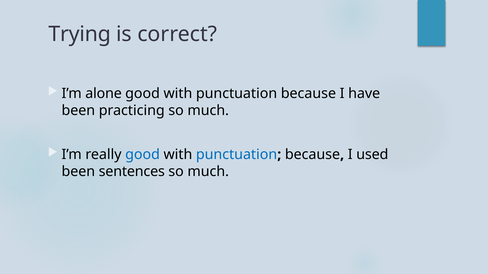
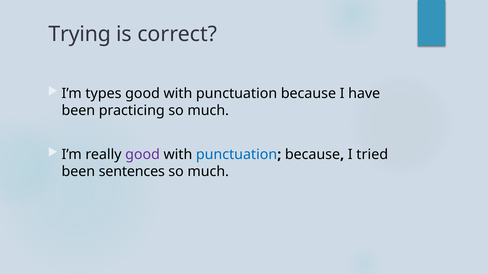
alone: alone -> types (103, 94)
good colour: blue -> purple (143, 155)
used: used -> tried (372, 155)
